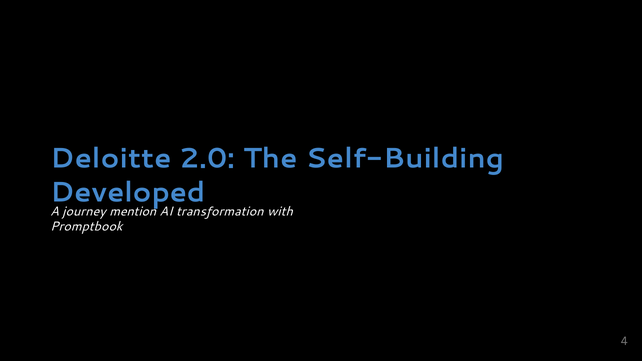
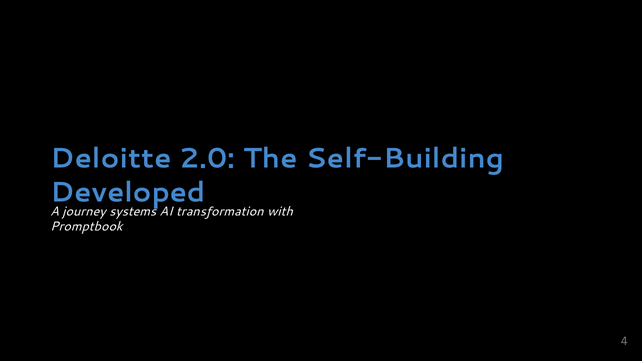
mention: mention -> systems (133, 211)
